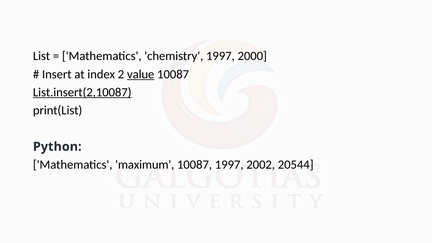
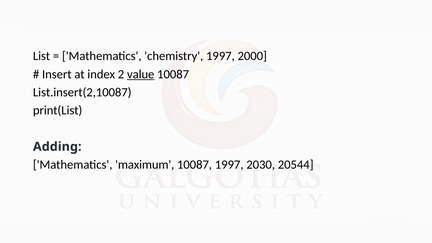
List.insert(2,10087 underline: present -> none (82, 92)
Python: Python -> Adding (57, 147)
2002: 2002 -> 2030 (261, 165)
